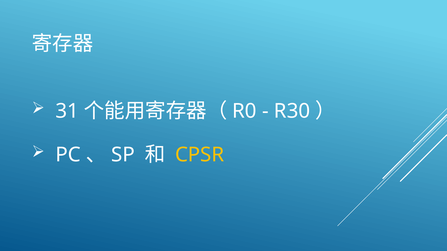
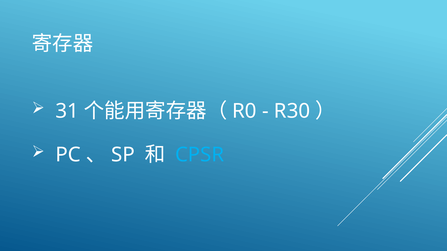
CPSR colour: yellow -> light blue (200, 155)
